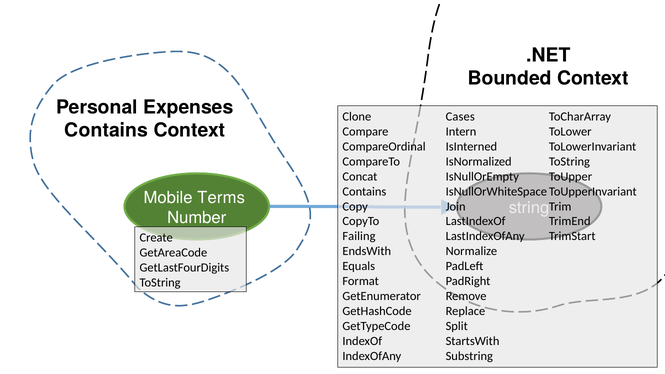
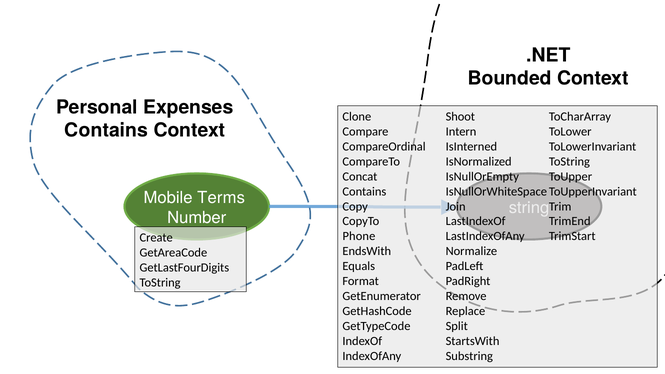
Cases: Cases -> Shoot (460, 117)
Failing: Failing -> Phone (359, 236)
